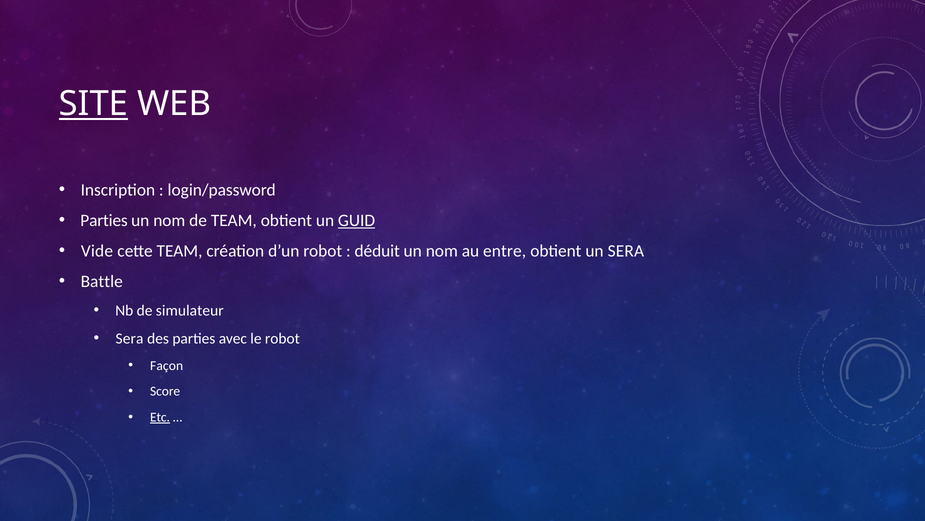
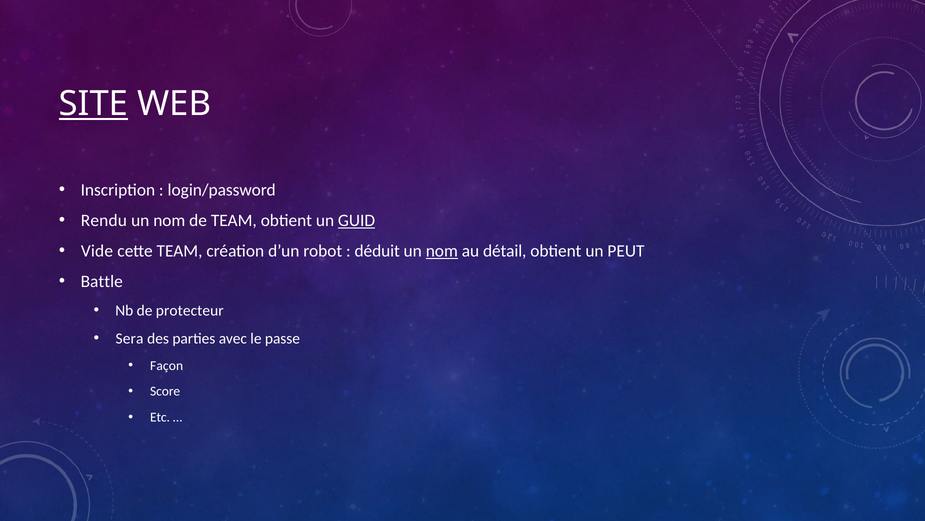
Parties: Parties -> Rendu (104, 220)
nom underline: none -> present (442, 250)
entre: entre -> détail (505, 250)
un SERA: SERA -> PEUT (626, 250)
simulateur: simulateur -> protecteur (190, 310)
le robot: robot -> passe (282, 338)
Etc underline: present -> none (160, 417)
